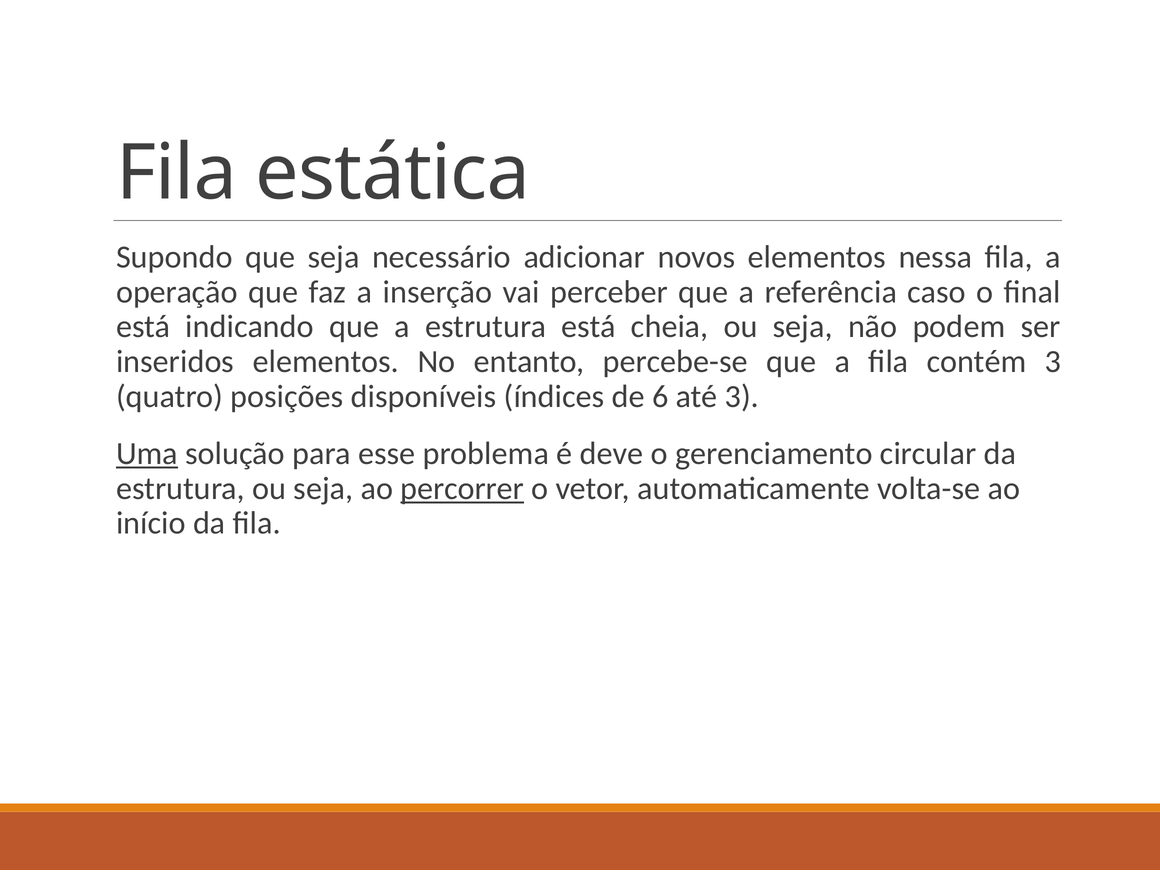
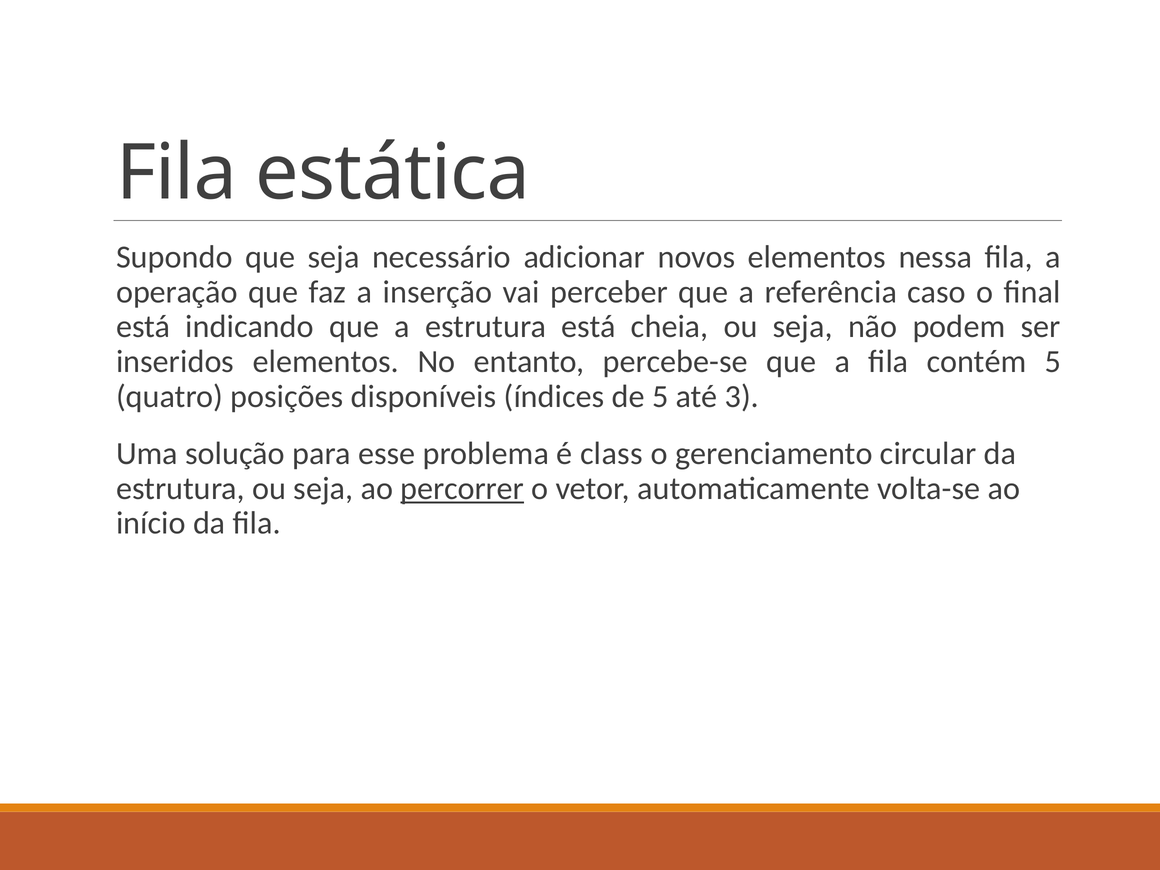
contém 3: 3 -> 5 (1053, 362)
de 6: 6 -> 5 (660, 396)
Uma underline: present -> none (147, 454)
deve: deve -> class (611, 454)
